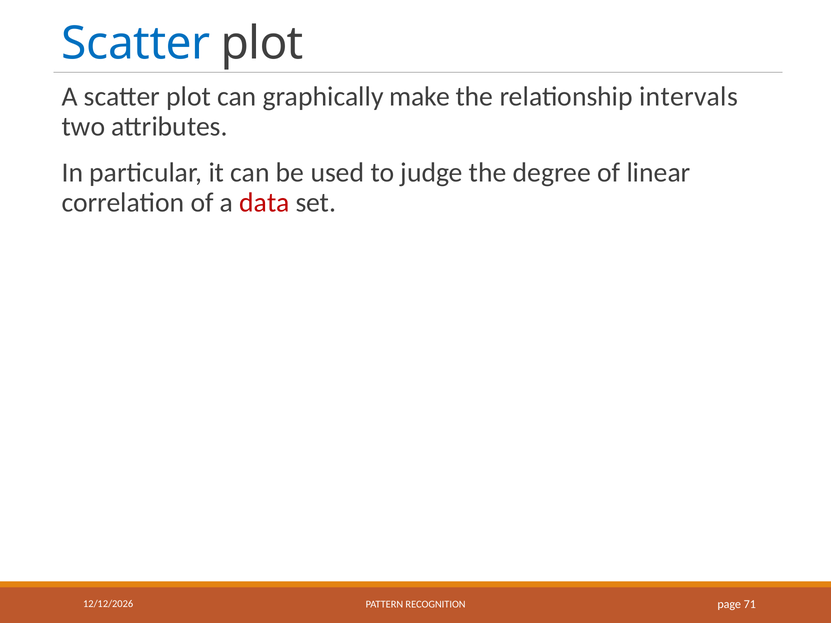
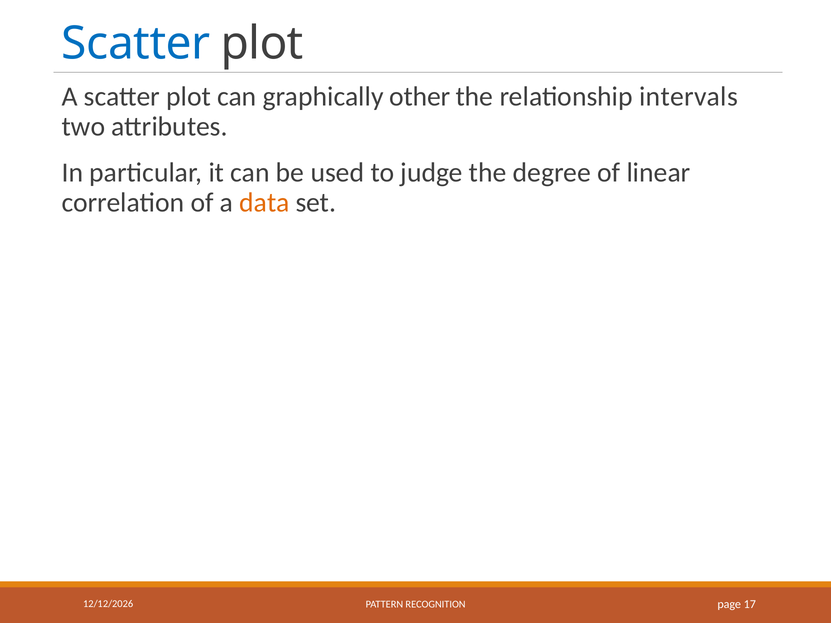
make: make -> other (420, 97)
data colour: red -> orange (264, 203)
71: 71 -> 17 (750, 604)
